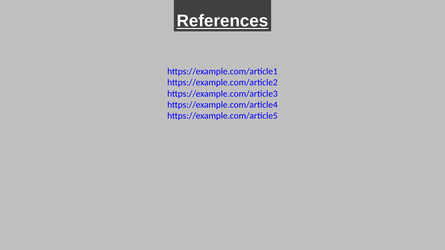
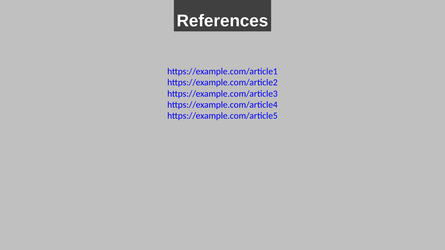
References underline: present -> none (222, 21)
